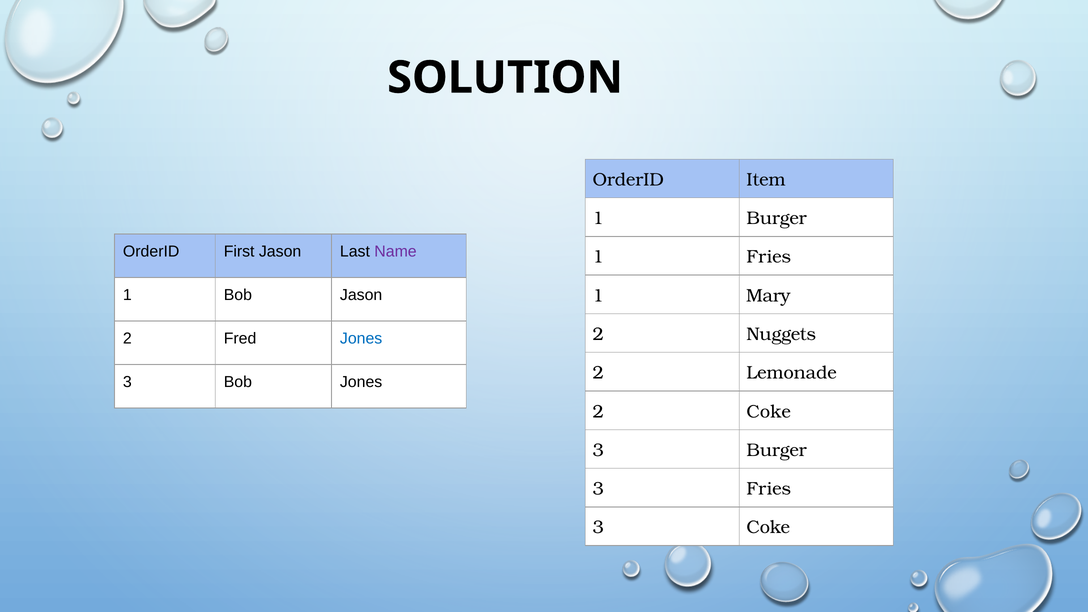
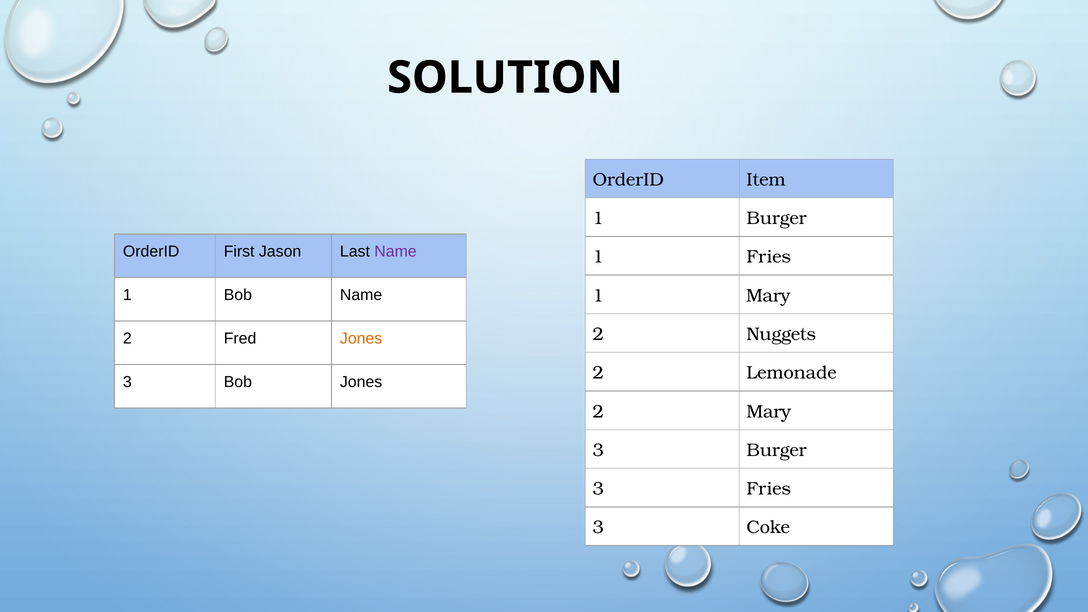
Bob Jason: Jason -> Name (361, 295)
Jones colour: blue -> orange (361, 339)
2 Coke: Coke -> Mary (769, 412)
